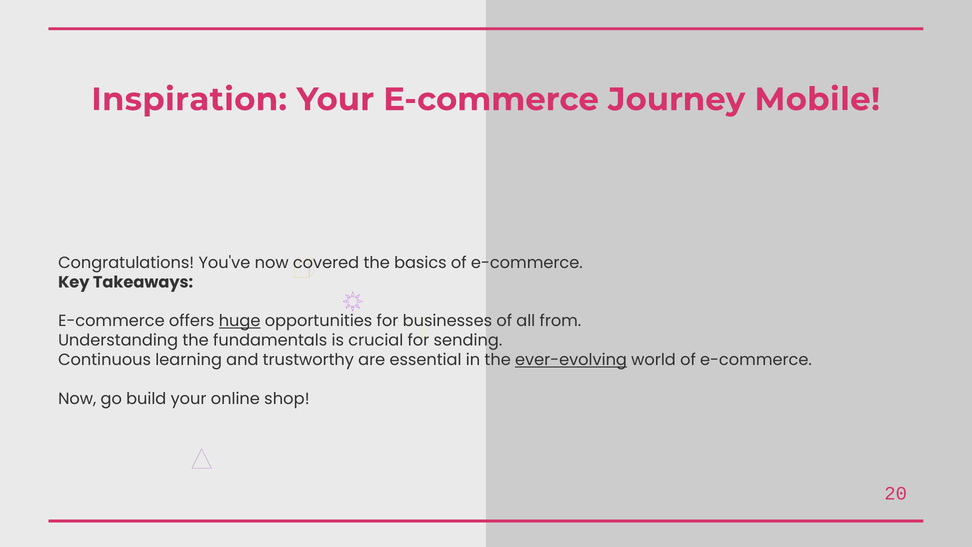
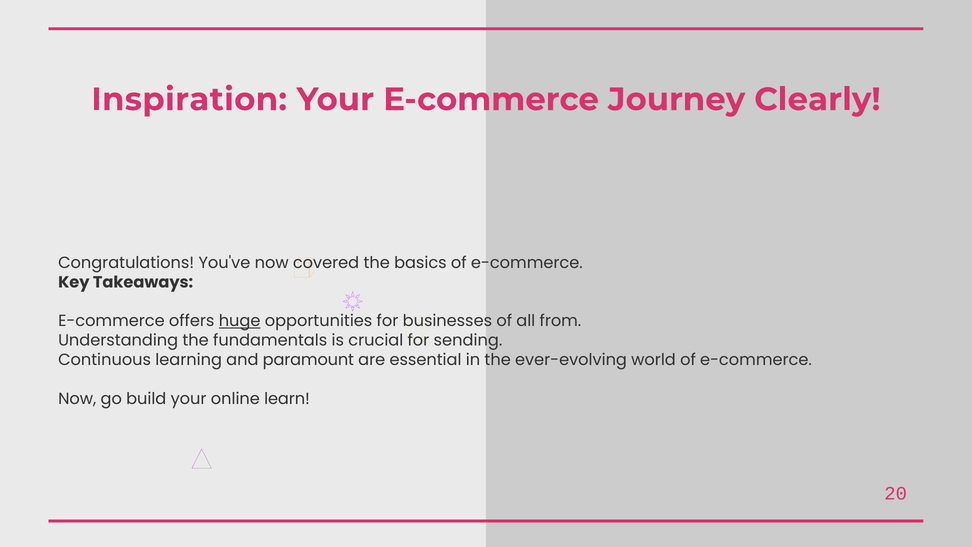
Mobile: Mobile -> Clearly (817, 99)
trustworthy: trustworthy -> paramount (308, 360)
ever-evolving underline: present -> none (571, 360)
shop: shop -> learn (287, 399)
